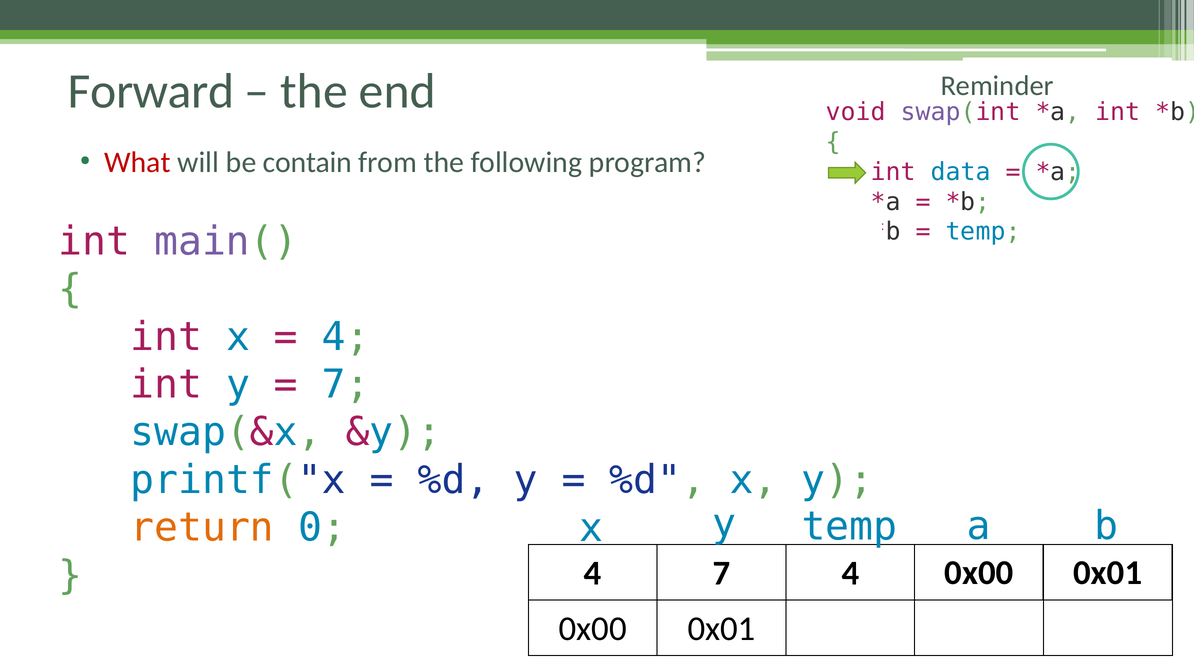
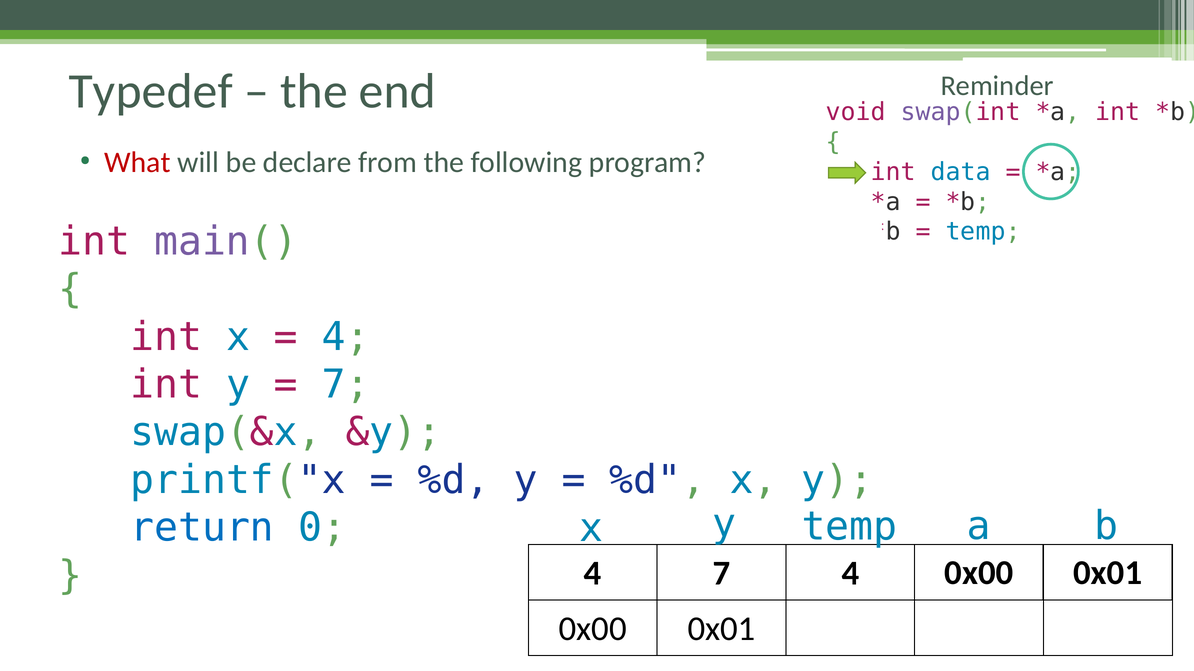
Forward: Forward -> Typedef (151, 91)
contain: contain -> declare (307, 163)
return colour: orange -> blue (202, 528)
